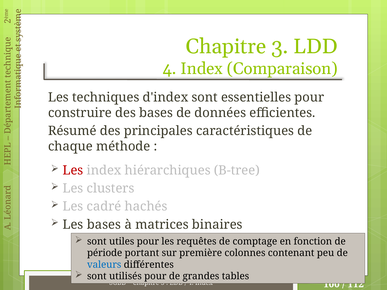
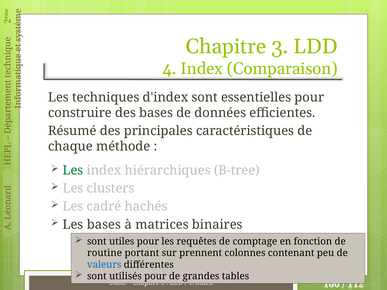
Les colour: red -> green (73, 171)
période: période -> routine (105, 253)
première: première -> prennent (201, 253)
